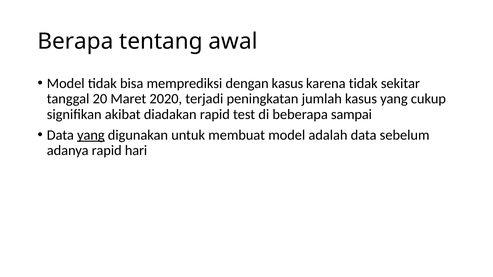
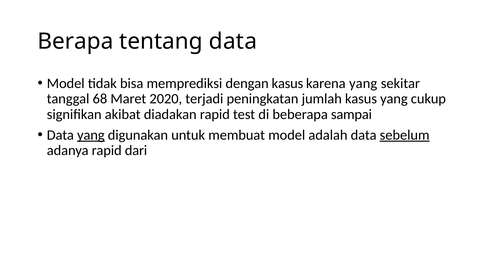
tentang awal: awal -> data (233, 41)
karena tidak: tidak -> yang (363, 83)
20: 20 -> 68 (100, 99)
sebelum underline: none -> present (405, 135)
hari: hari -> dari (136, 151)
